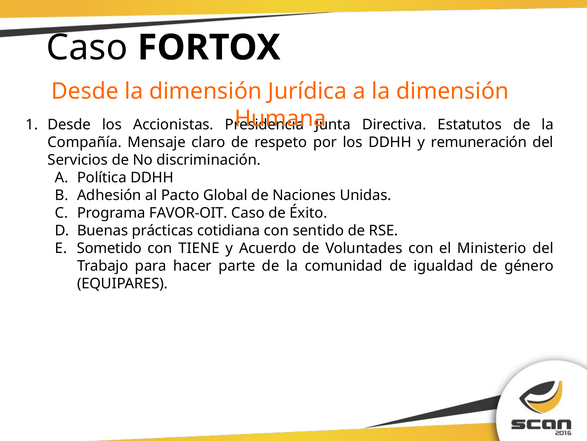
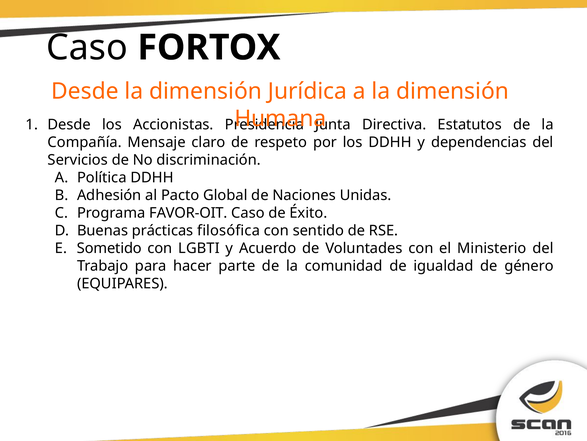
remuneración: remuneración -> dependencias (479, 142)
cotidiana: cotidiana -> filosófica (229, 230)
TIENE: TIENE -> LGBTI (199, 248)
